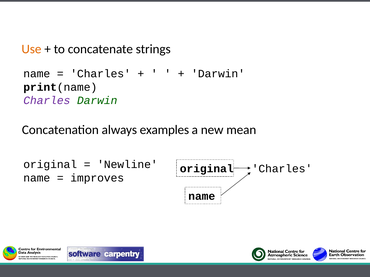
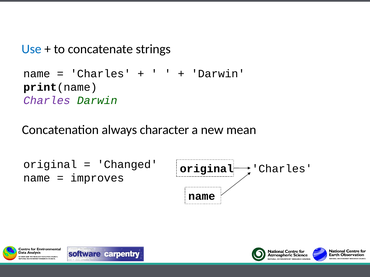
Use colour: orange -> blue (31, 49)
examples: examples -> character (164, 130)
Newline: Newline -> Changed (127, 165)
